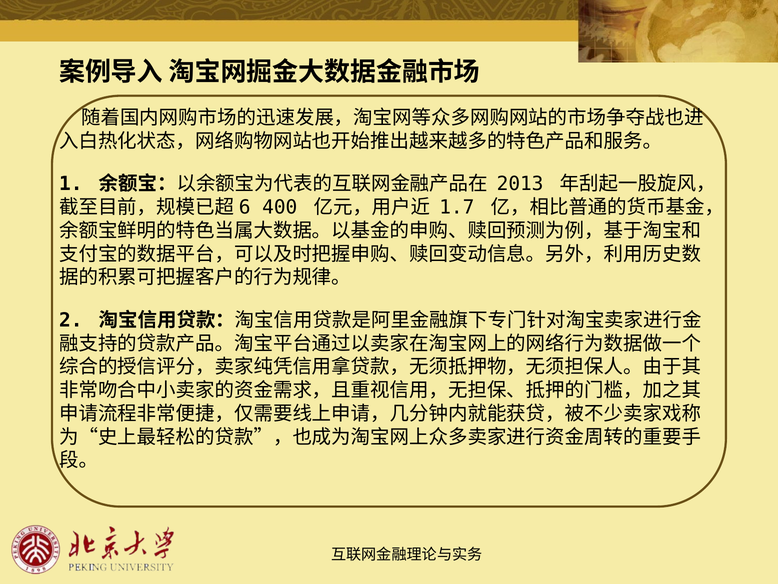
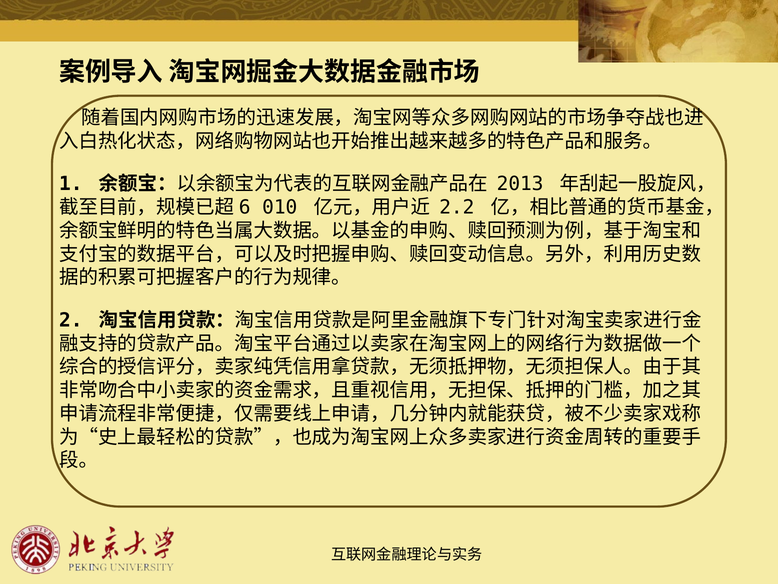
400: 400 -> 010 (280, 207)
1.7: 1.7 -> 2.2 (457, 207)
